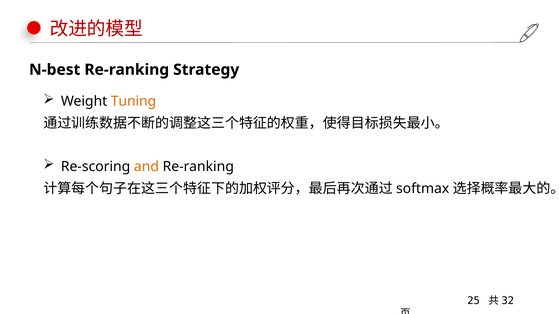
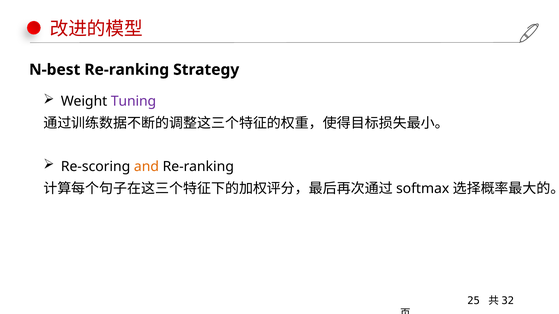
Tuning colour: orange -> purple (133, 102)
